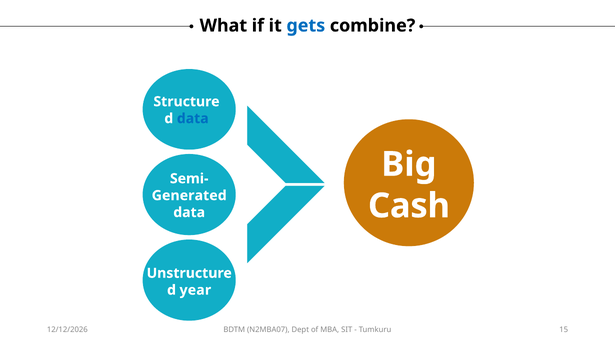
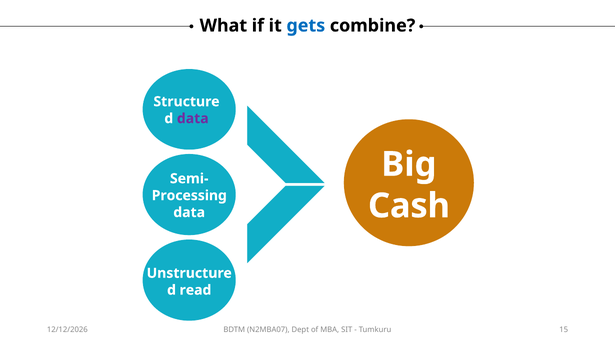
data colour: blue -> purple (193, 118)
Generated: Generated -> Processing (189, 195)
year: year -> read (195, 290)
